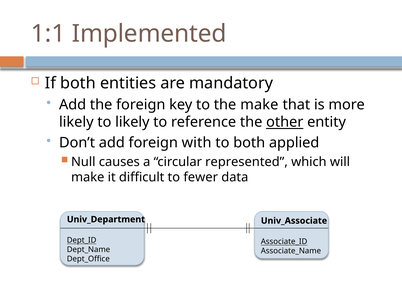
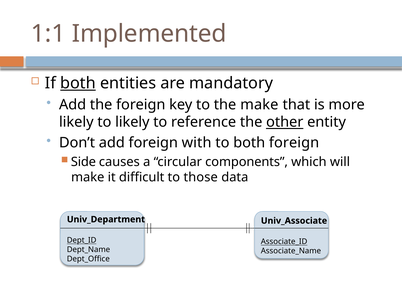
both underline: none -> present (78, 83)
both applied: applied -> foreign (294, 142)
Null: Null -> Side (83, 162)
represented: represented -> components (247, 162)
fewer: fewer -> those (201, 177)
